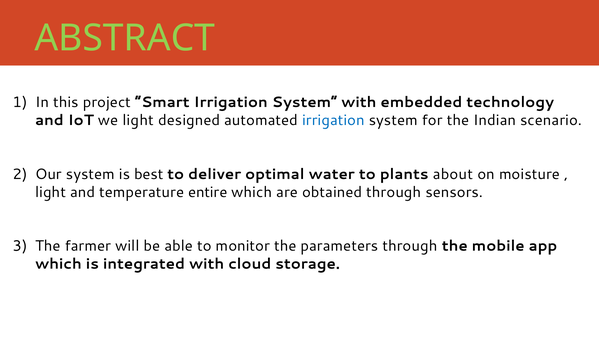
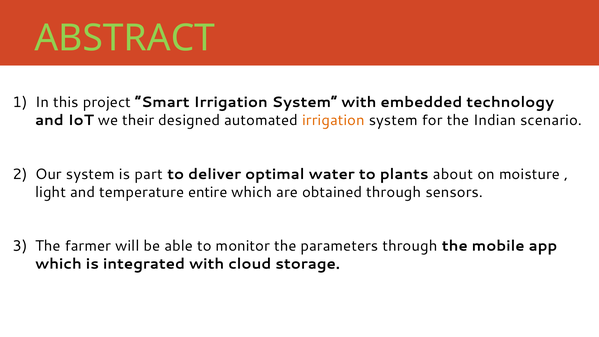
we light: light -> their (138, 120)
irrigation colour: blue -> orange (333, 120)
best: best -> part (149, 174)
